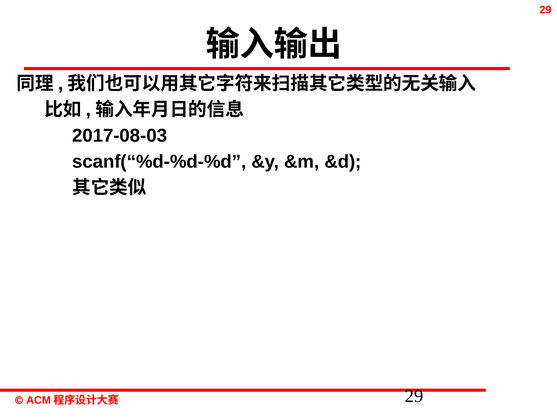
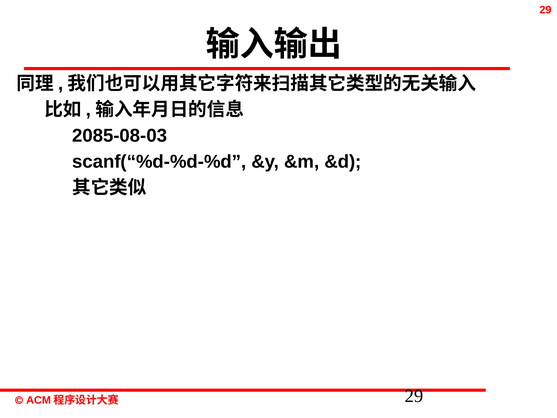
2017-08-03: 2017-08-03 -> 2085-08-03 (120, 136)
